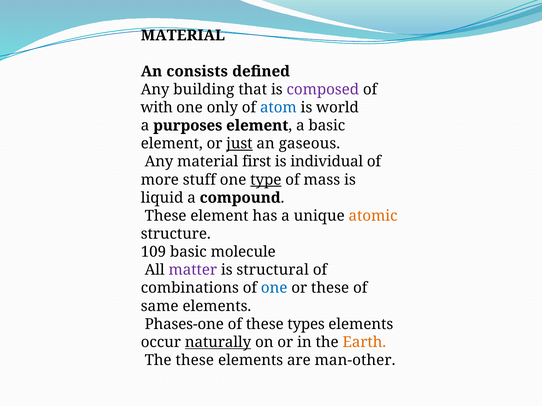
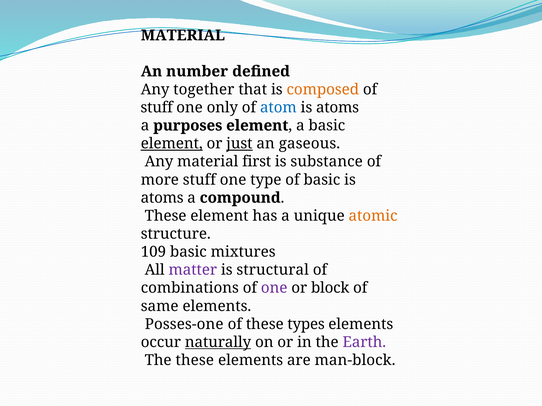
consists: consists -> number (197, 71)
building: building -> together (204, 90)
composed colour: purple -> orange (323, 90)
with: with -> stuff (157, 108)
world: world -> atoms (338, 108)
element underline: none -> present (172, 144)
individual: individual -> substance (327, 162)
type underline: present -> none (266, 180)
of mass: mass -> basic (322, 180)
liquid: liquid -> atoms (162, 198)
molecule: molecule -> mixtures (243, 252)
one colour: blue -> purple (274, 288)
or these: these -> block (330, 288)
Phases-one: Phases-one -> Posses-one (184, 325)
Earth colour: orange -> purple (364, 343)
man-other: man-other -> man-block (355, 361)
